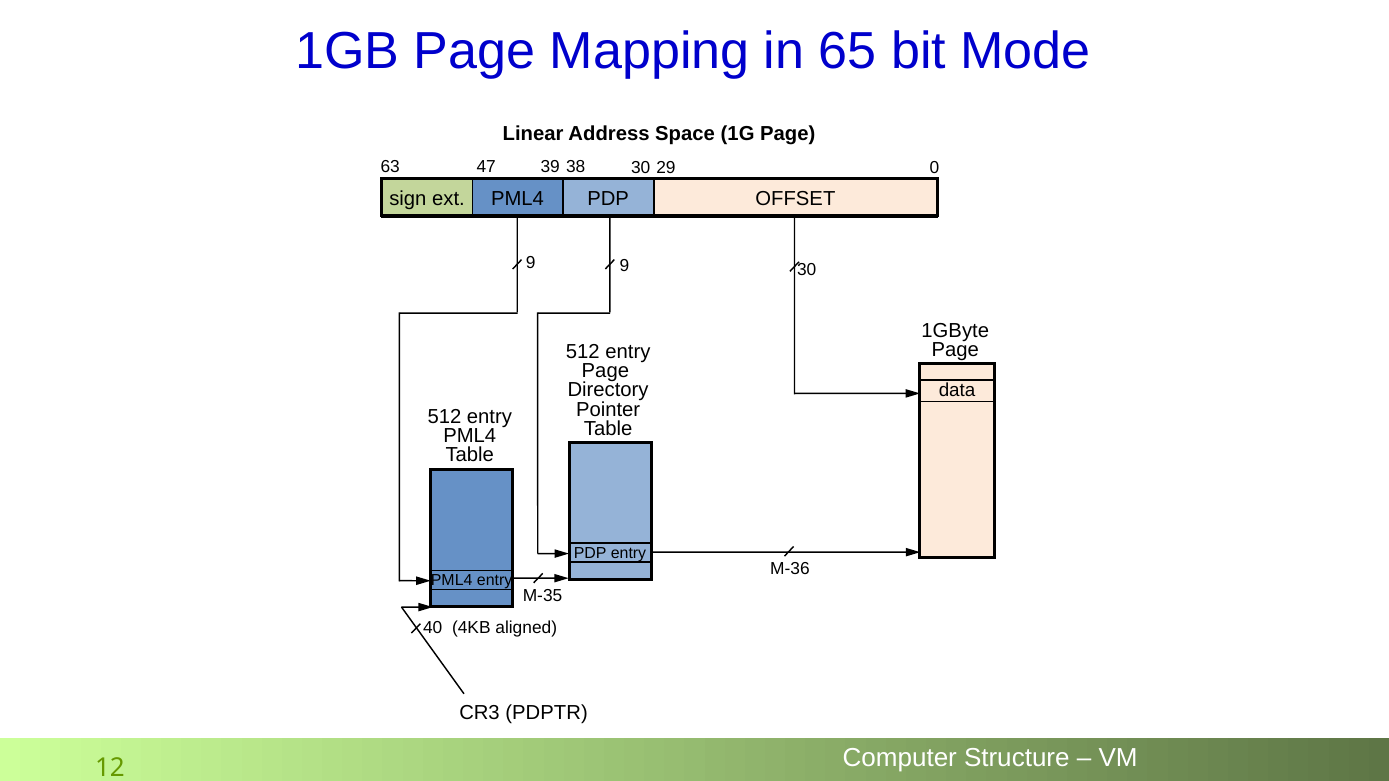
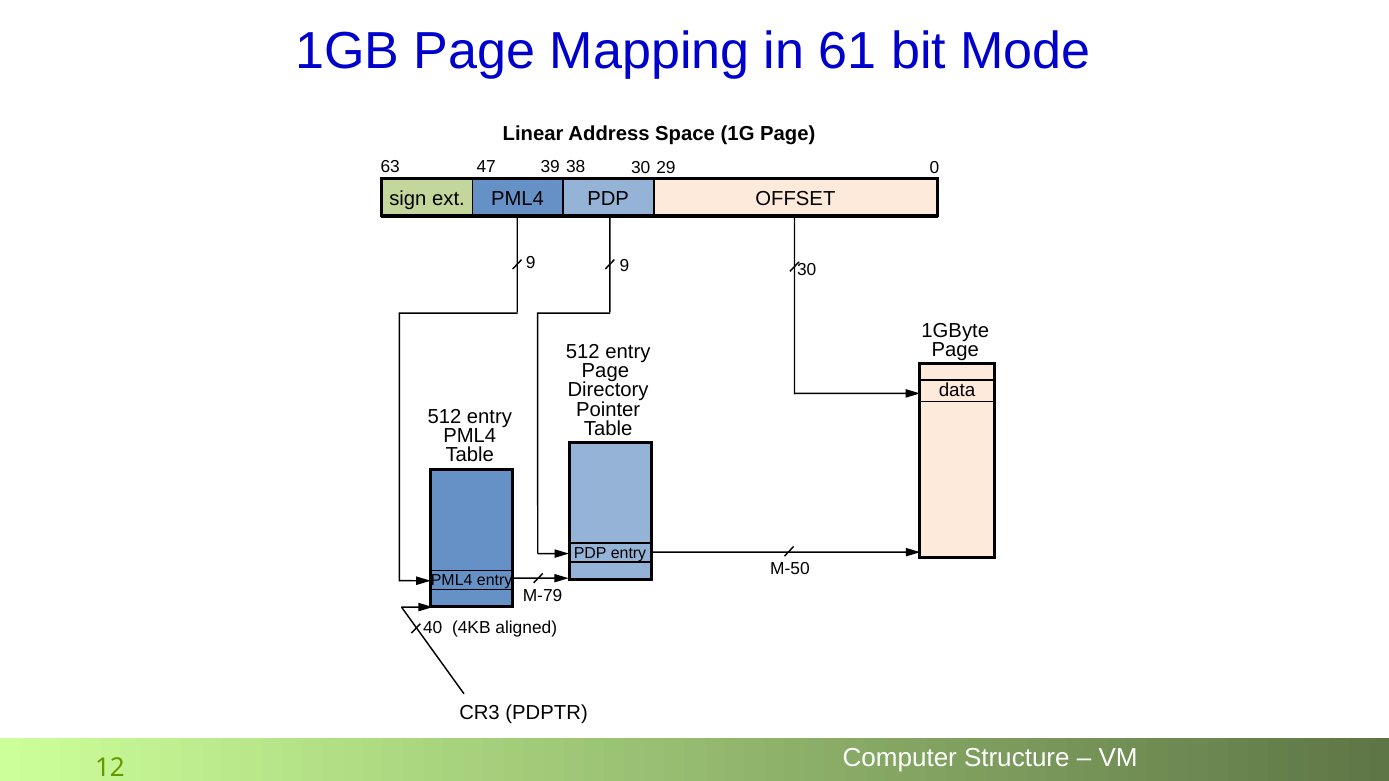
65: 65 -> 61 (848, 52)
M-36: M-36 -> M-50 (790, 569)
M-35: M-35 -> M-79 (543, 596)
